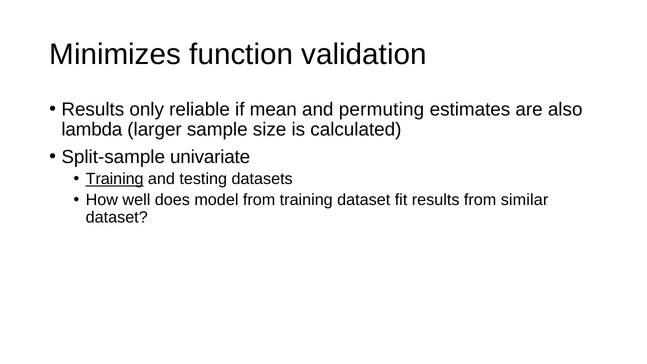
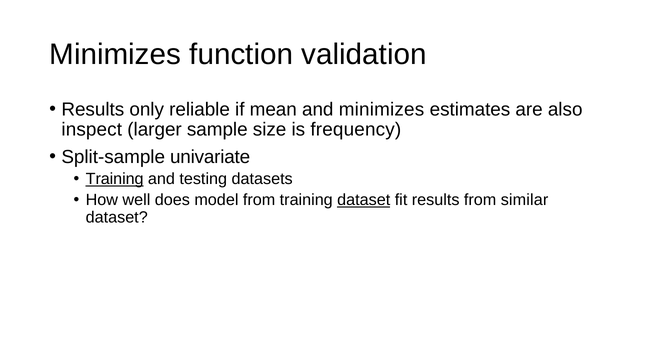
and permuting: permuting -> minimizes (382, 109)
lambda: lambda -> inspect (92, 130)
calculated: calculated -> frequency (356, 130)
dataset underline: none -> present (364, 200)
